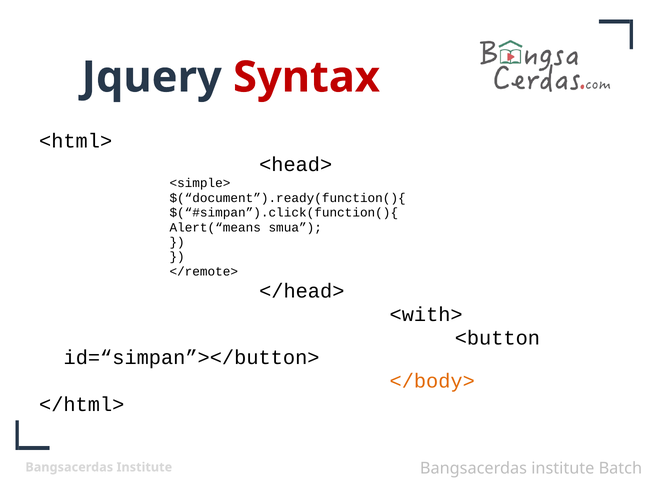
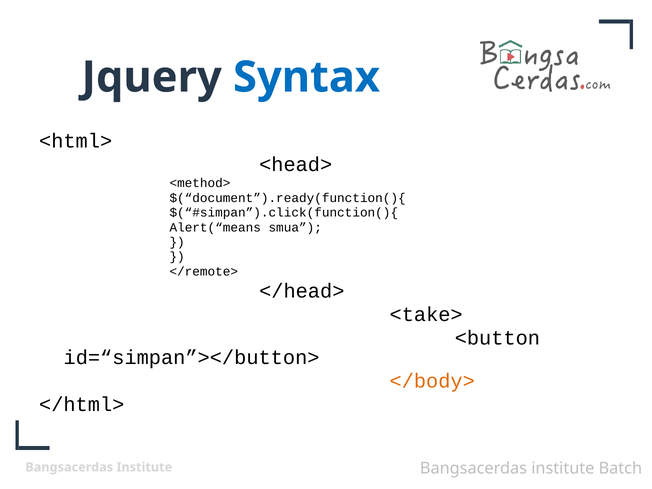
Syntax colour: red -> blue (307, 77)
<simple>: <simple> -> <method> (200, 183)
<with>: <with> -> <take> (426, 315)
